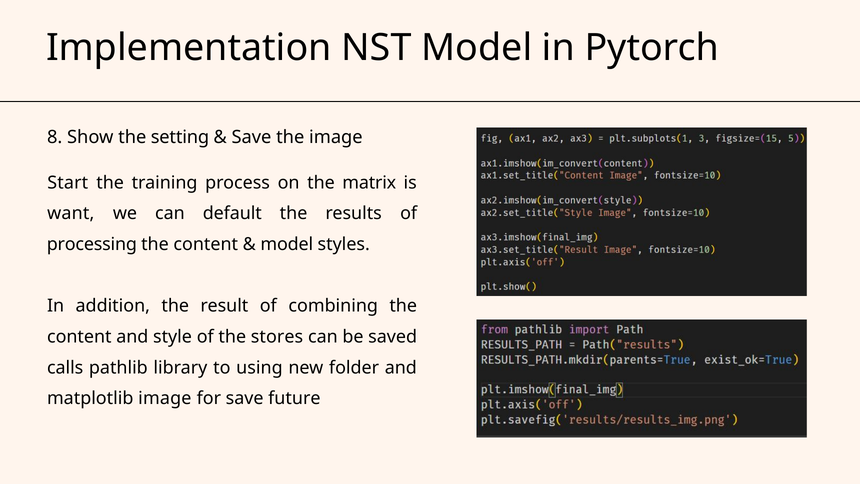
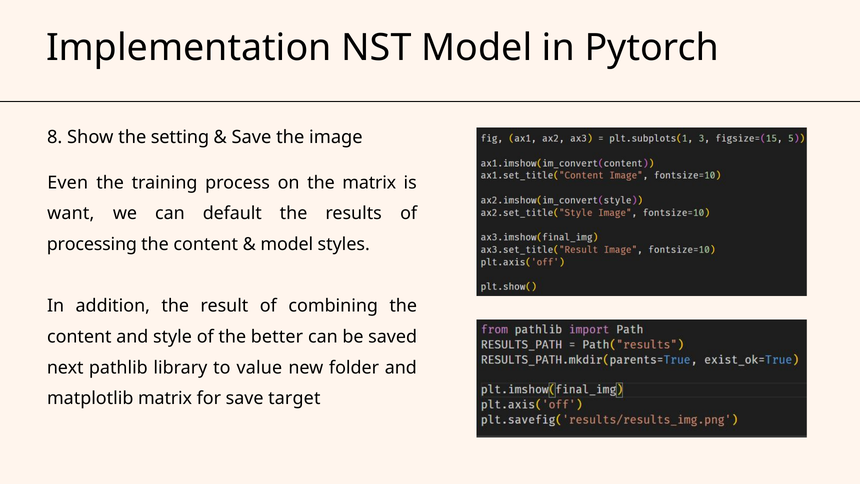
Start: Start -> Even (68, 183)
stores: stores -> better (277, 337)
calls: calls -> next (65, 367)
using: using -> value (259, 367)
matplotlib image: image -> matrix (165, 398)
future: future -> target (294, 398)
